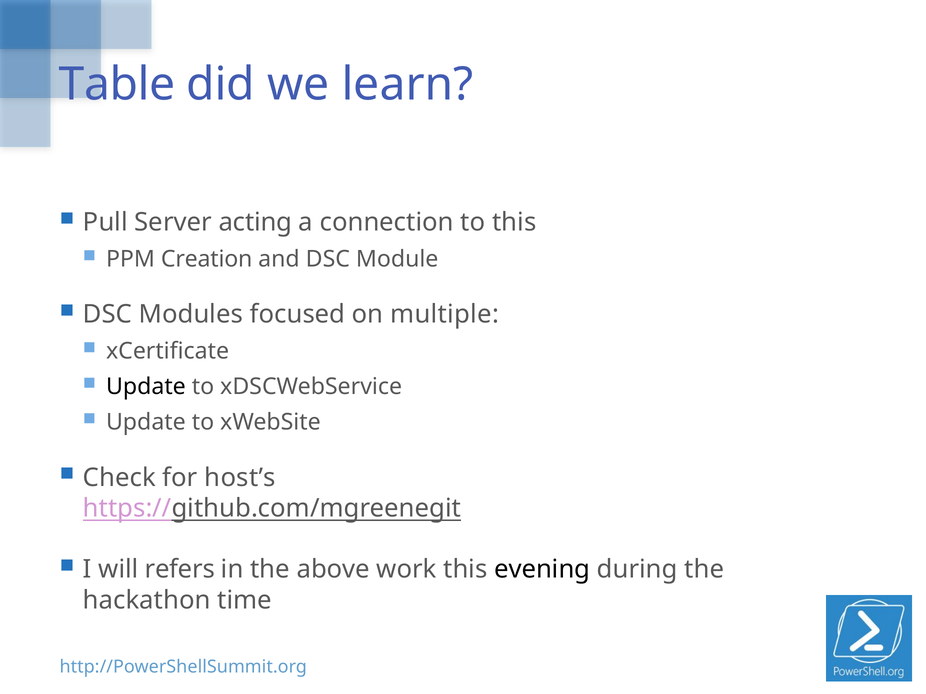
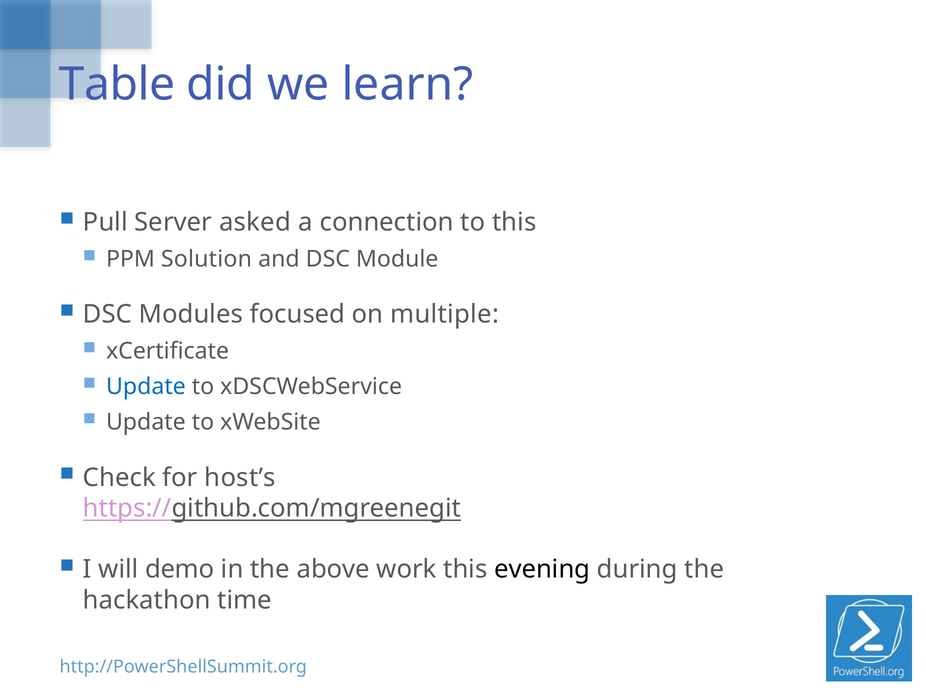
acting: acting -> asked (255, 223)
Creation: Creation -> Solution (206, 259)
Update colour: black -> blue (146, 387)
refers: refers -> demo (180, 570)
